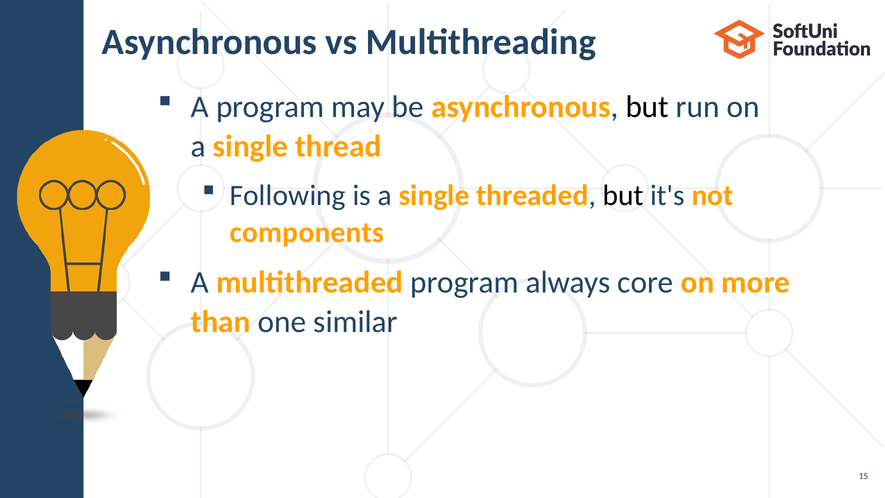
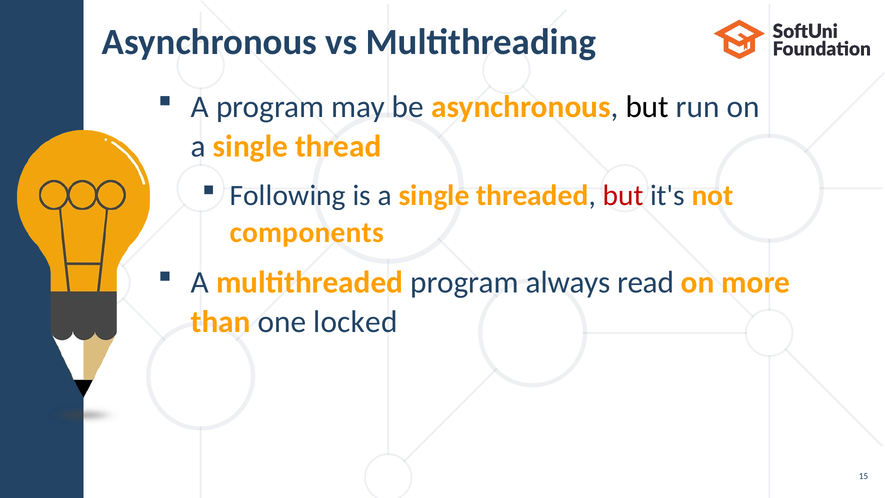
but colour: black -> red (623, 196)
core: core -> read (646, 282)
similar: similar -> locked (355, 322)
